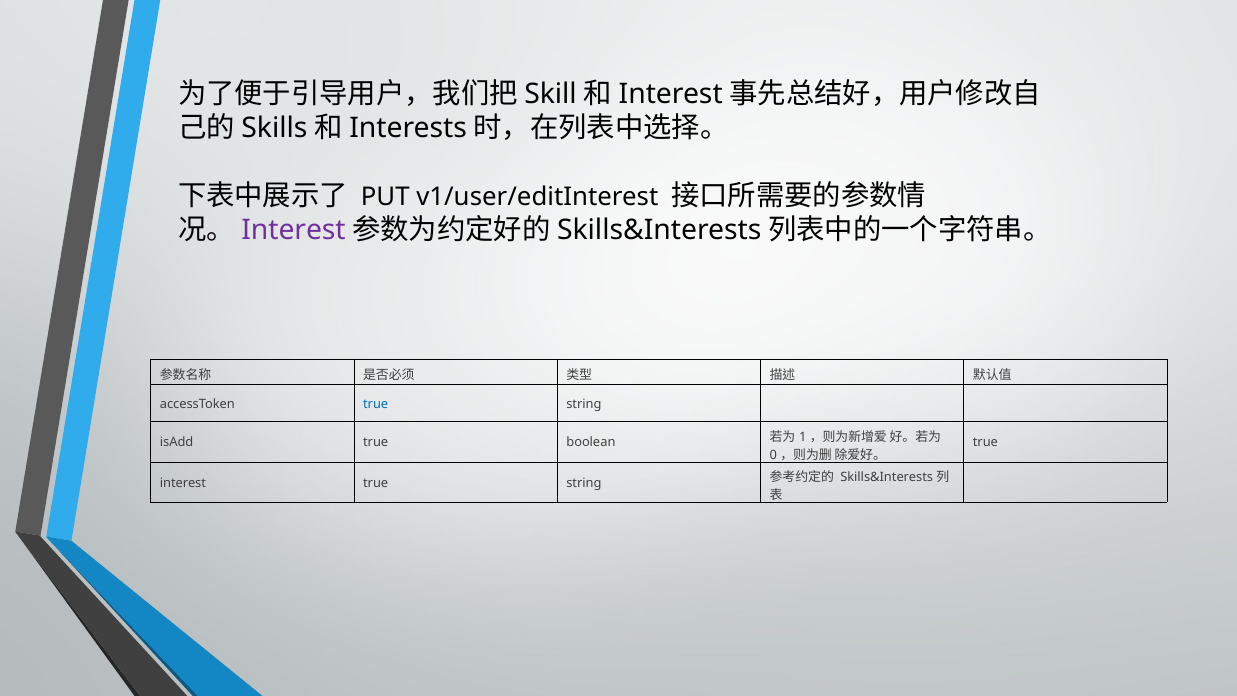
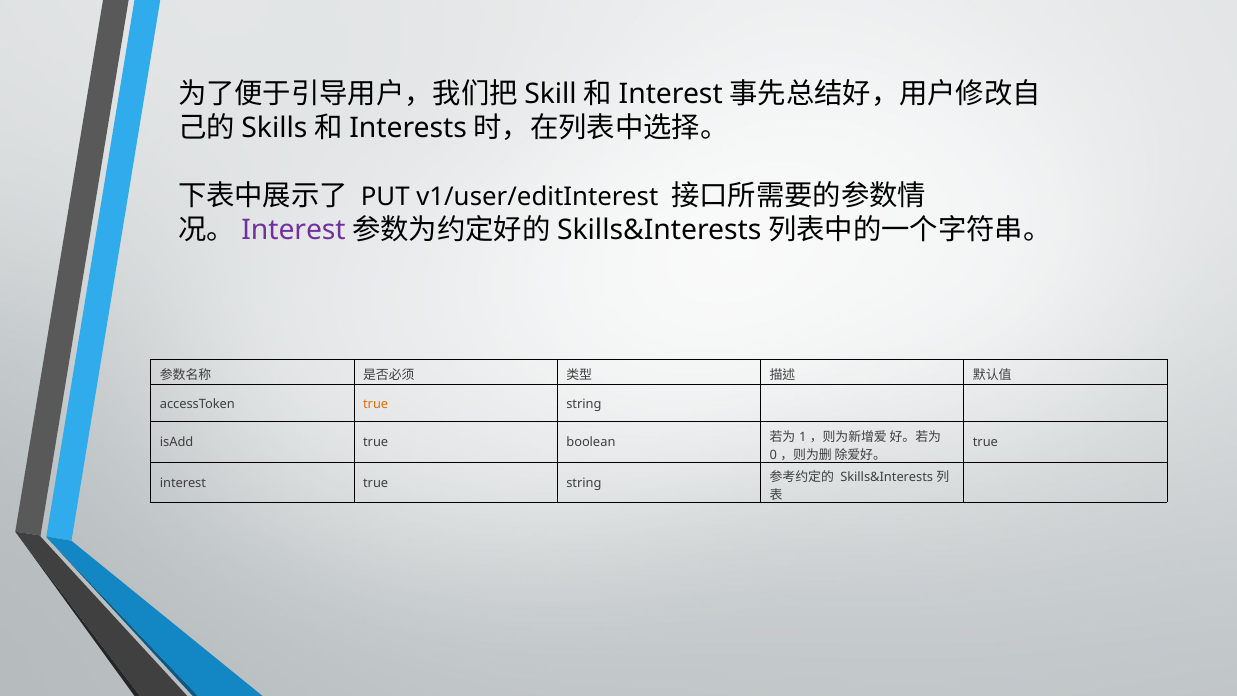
true colour: blue -> orange (376, 404)
